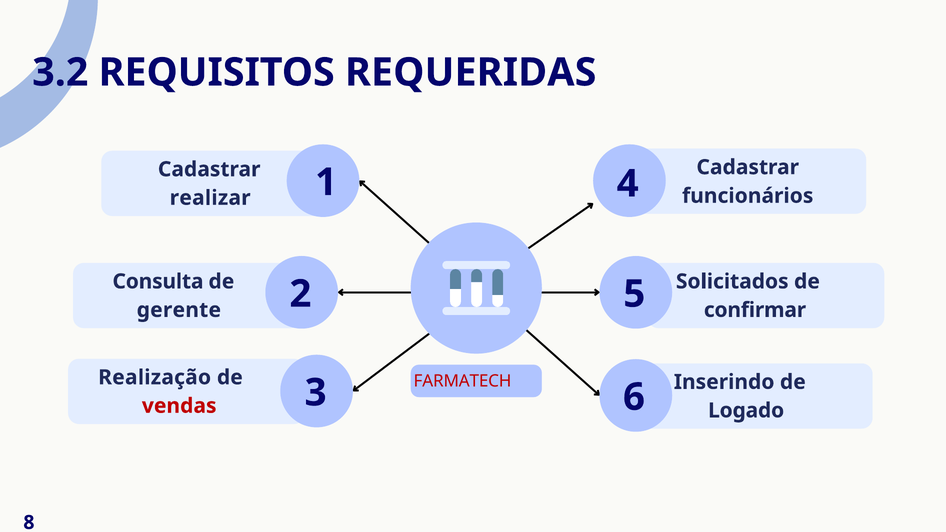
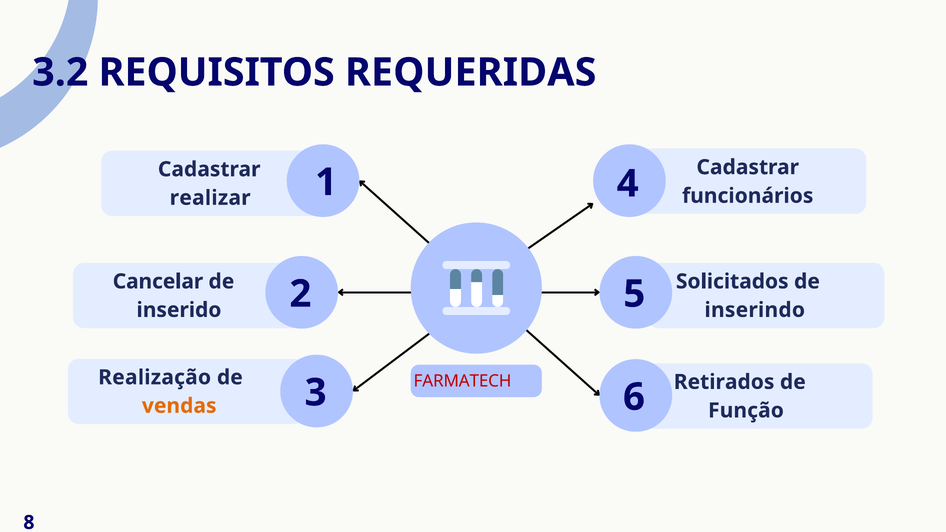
Consulta: Consulta -> Cancelar (158, 282)
gerente: gerente -> inserido (179, 310)
confirmar: confirmar -> inserindo (755, 310)
Inserindo: Inserindo -> Retirados (724, 382)
vendas colour: red -> orange (179, 406)
Logado: Logado -> Função (746, 411)
